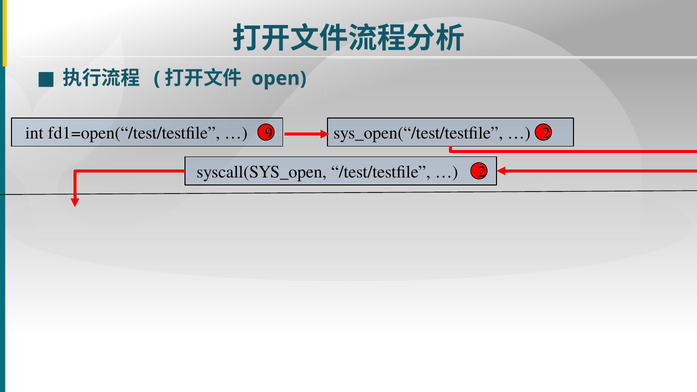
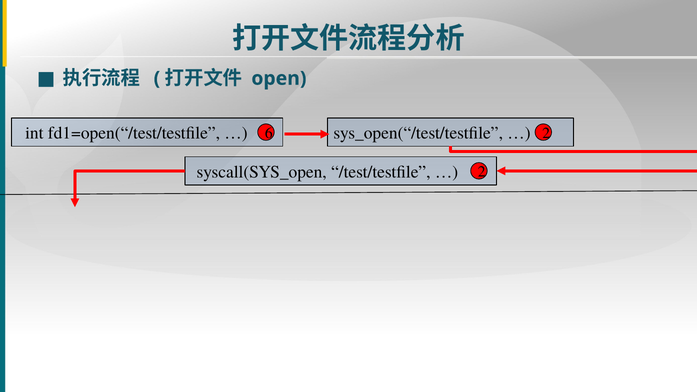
9: 9 -> 6 (269, 133)
